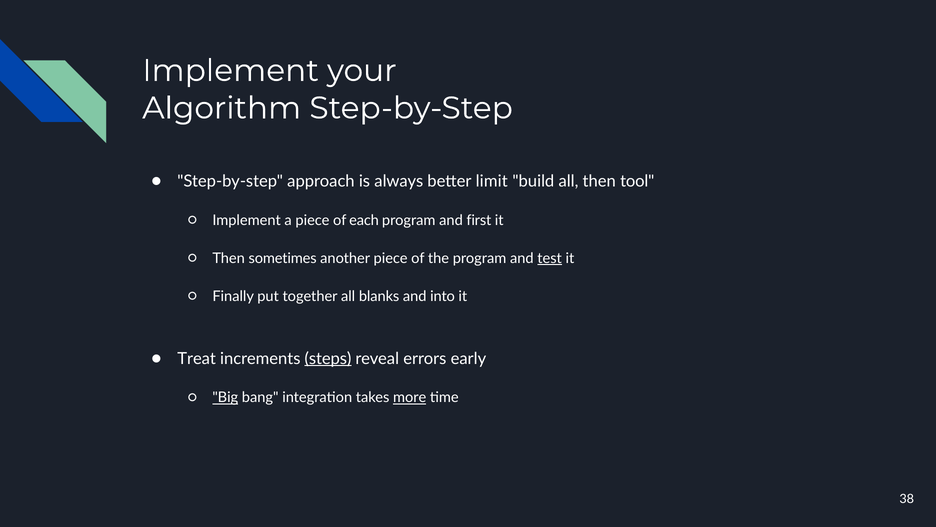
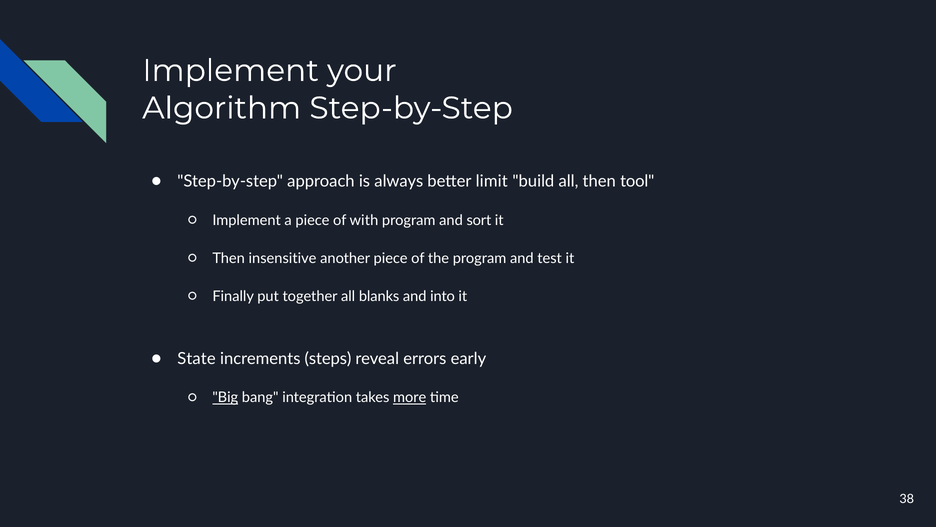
each: each -> with (364, 220)
first: first -> sort (479, 220)
sometimes: sometimes -> insensitive (283, 258)
test underline: present -> none (550, 258)
Treat: Treat -> State (196, 358)
steps underline: present -> none (328, 358)
